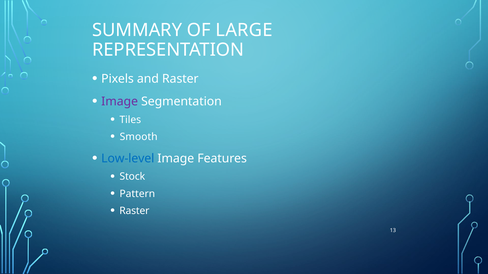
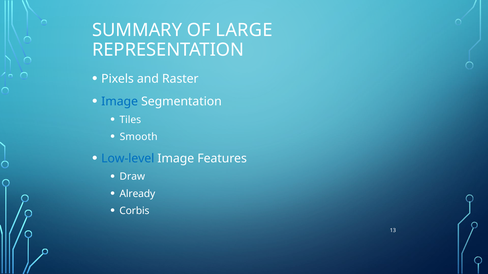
Image colour: purple -> blue (120, 102)
Stock: Stock -> Draw (132, 177)
Pattern: Pattern -> Already (137, 194)
Raster: Raster -> Corbis (134, 211)
